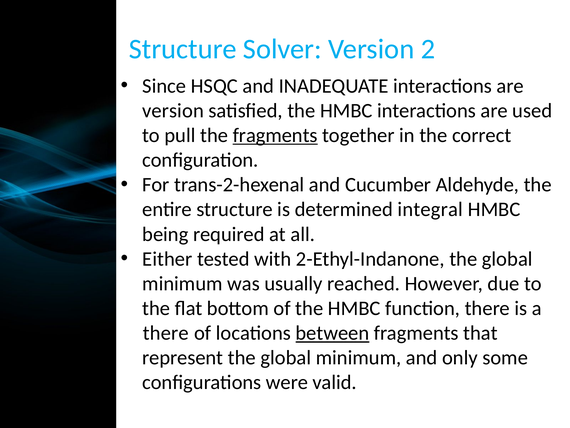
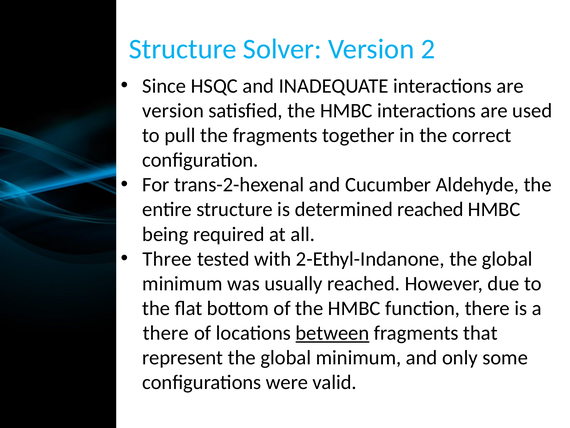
fragments underline: present -> none (275, 135)
determined integral: integral -> reached (430, 209)
Either: Either -> Three (167, 259)
